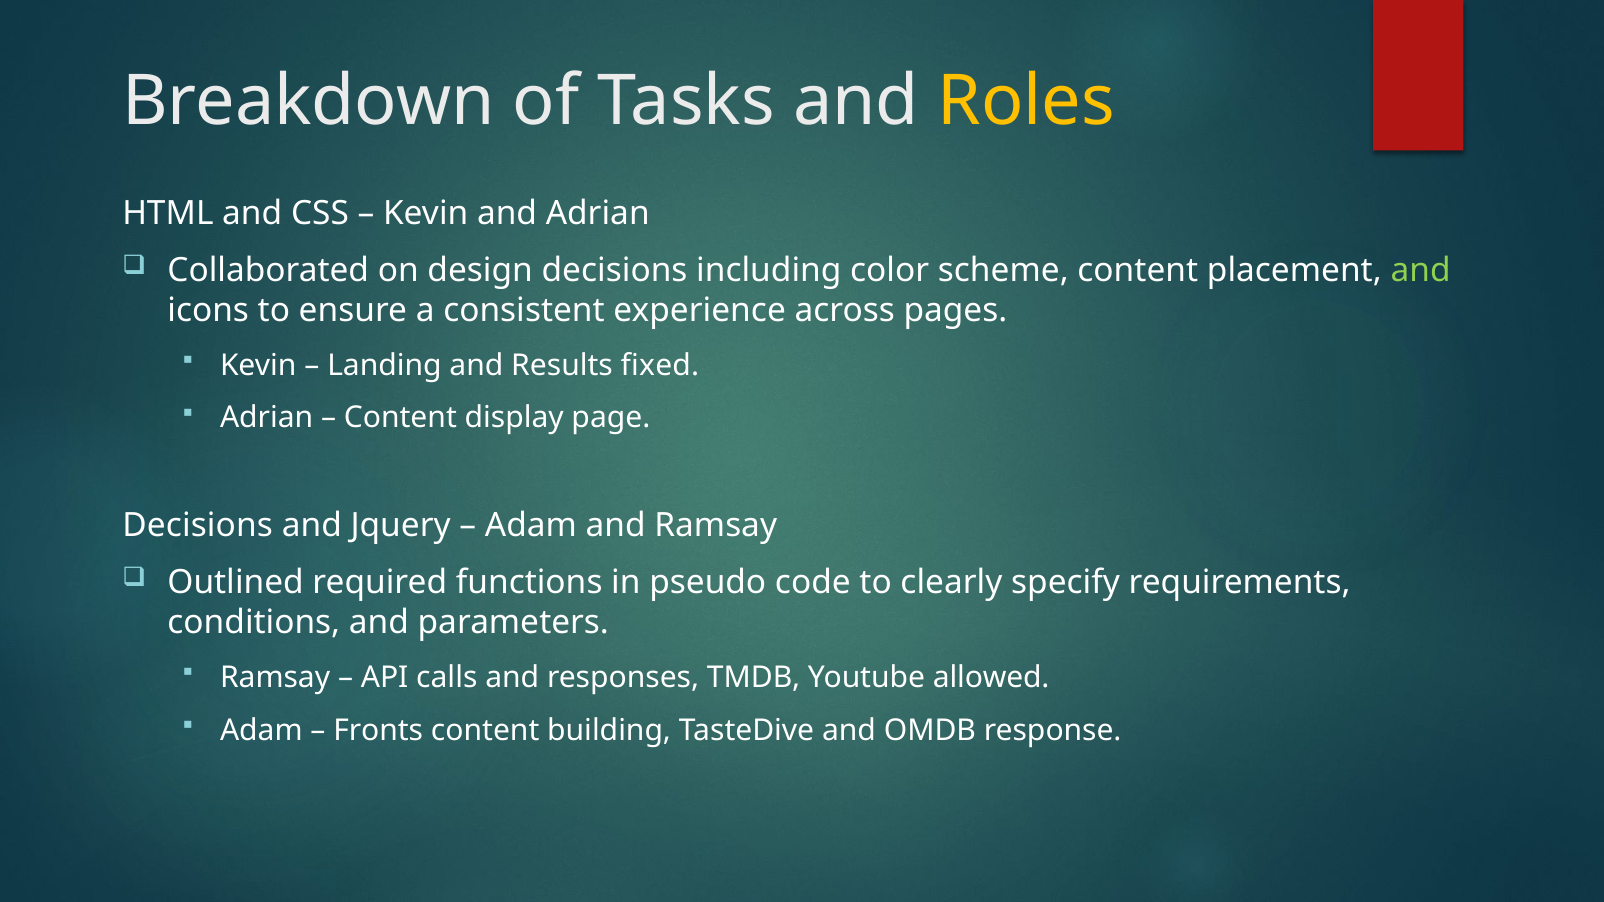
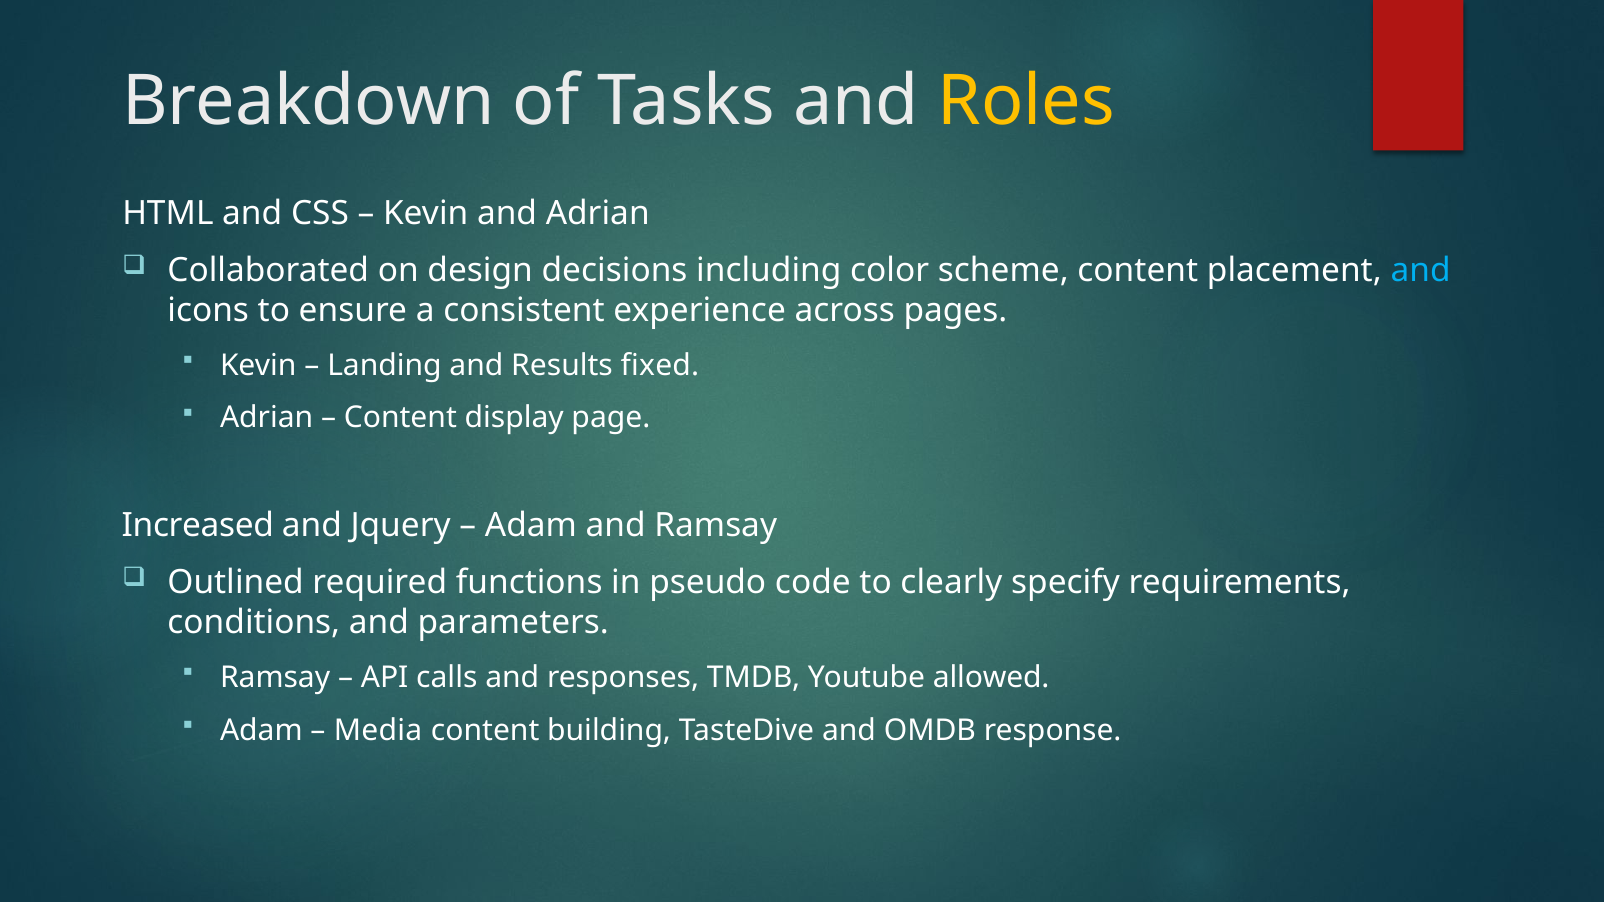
and colour: light green -> light blue (1421, 271)
Decisions: Decisions -> Increased (198, 526)
Fronts: Fronts -> Media (378, 730)
